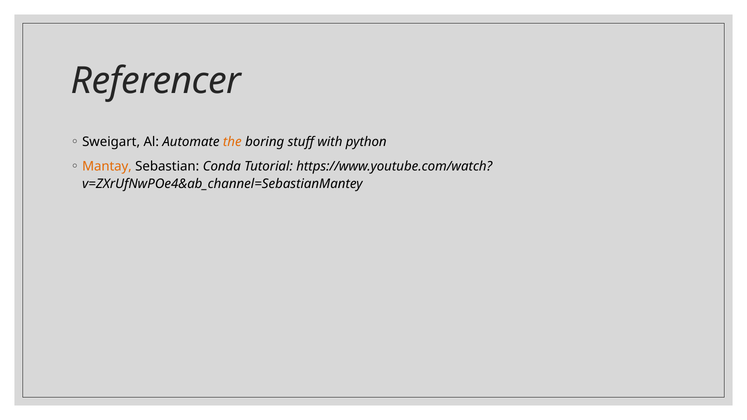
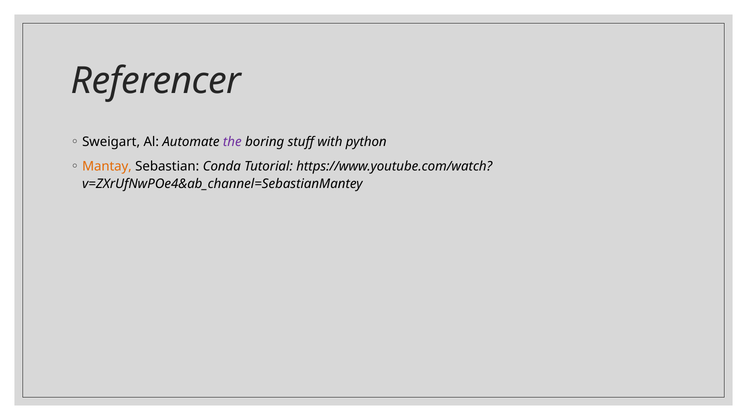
the colour: orange -> purple (232, 142)
